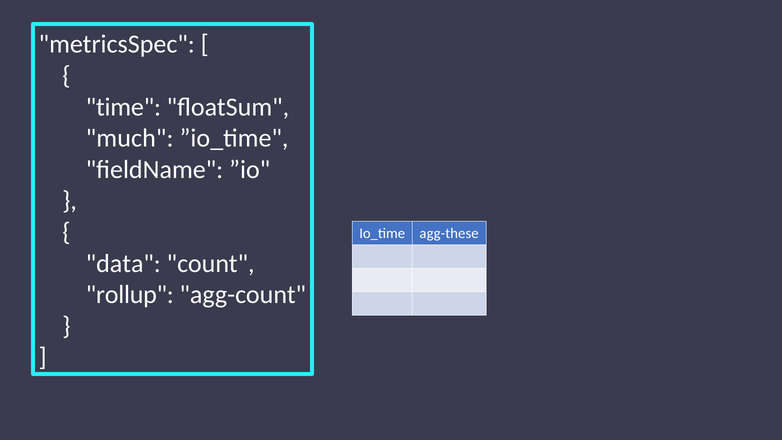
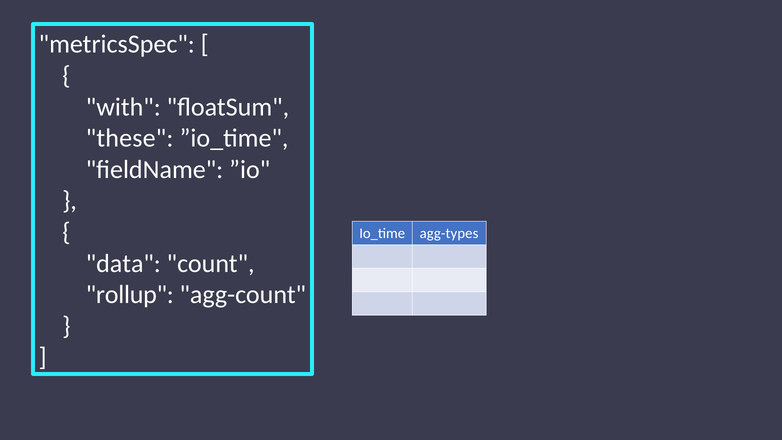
time: time -> with (123, 107)
much: much -> these (130, 138)
agg-these: agg-these -> agg-types (449, 233)
